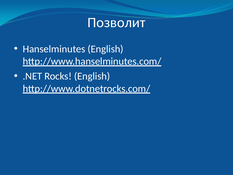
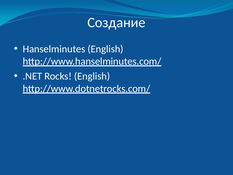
Позволит: Позволит -> Создание (116, 23)
